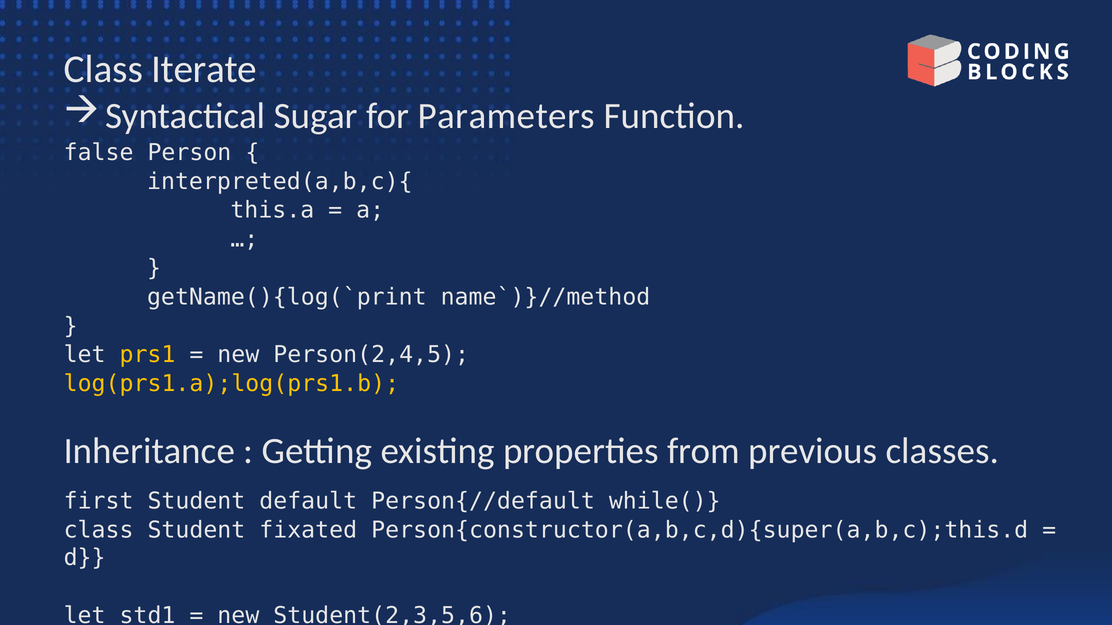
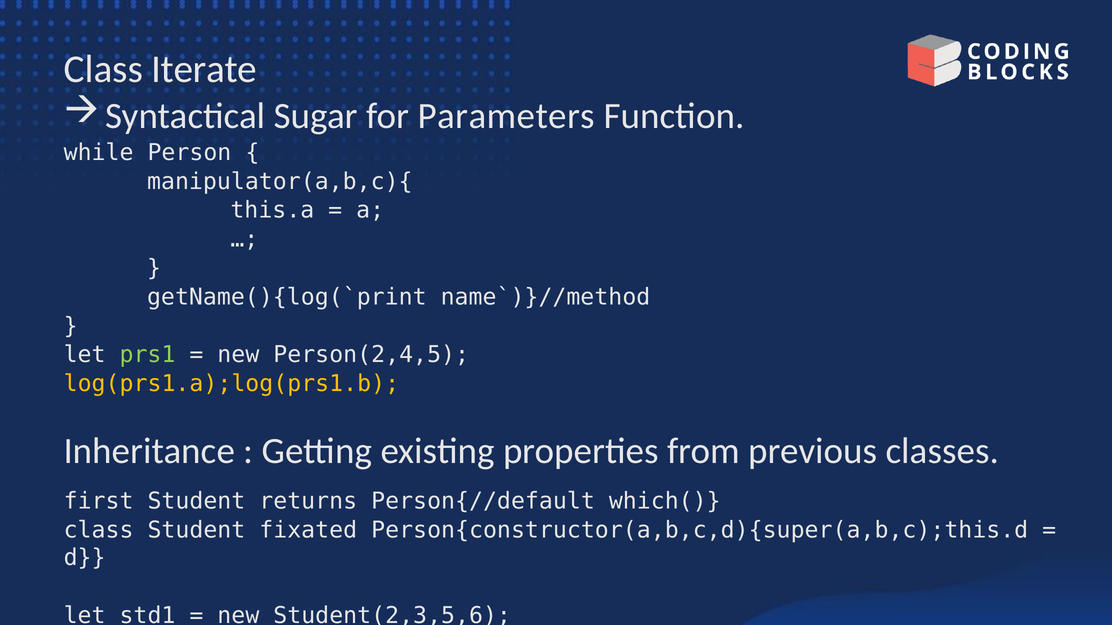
false: false -> while (99, 153)
interpreted(a,b,c){: interpreted(a,b,c){ -> manipulator(a,b,c){ (280, 182)
prs1 colour: yellow -> light green (147, 355)
default: default -> returns (308, 501)
while(: while( -> which( (665, 501)
